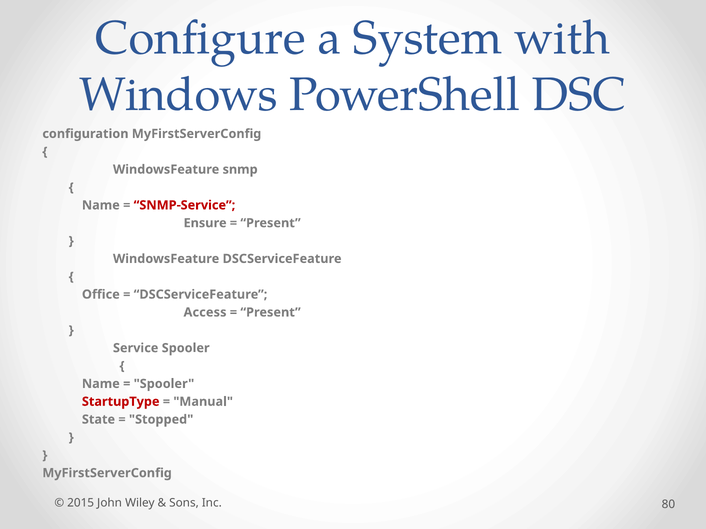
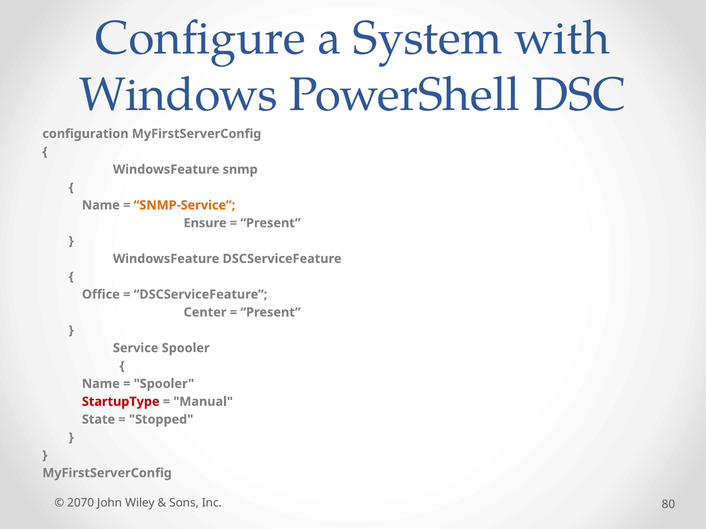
SNMP-Service colour: red -> orange (184, 205)
Access: Access -> Center (205, 313)
2015: 2015 -> 2070 (81, 503)
